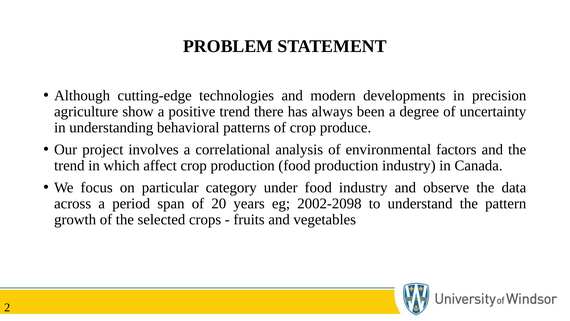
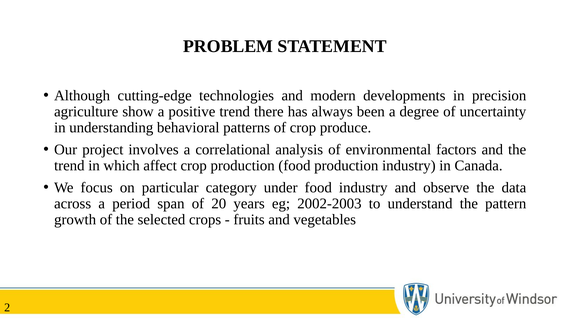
2002-2098: 2002-2098 -> 2002-2003 (329, 203)
